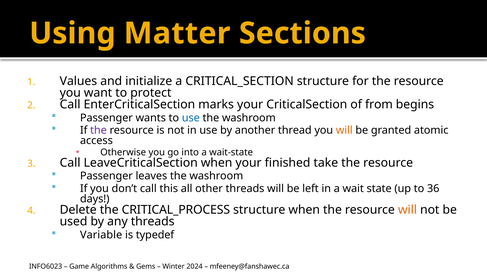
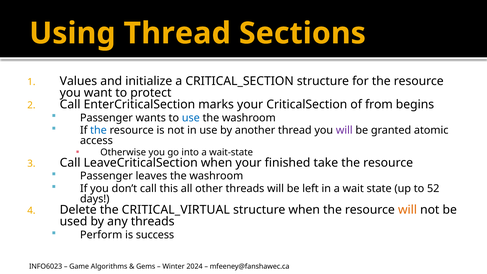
Using Matter: Matter -> Thread (177, 33)
the colour: purple -> blue (98, 130)
will colour: orange -> purple (344, 130)
36: 36 -> 52 (433, 189)
CRITICAL_PROCESS: CRITICAL_PROCESS -> CRITICAL_VIRTUAL (176, 210)
Variable: Variable -> Perform (101, 235)
typedef: typedef -> success (155, 235)
